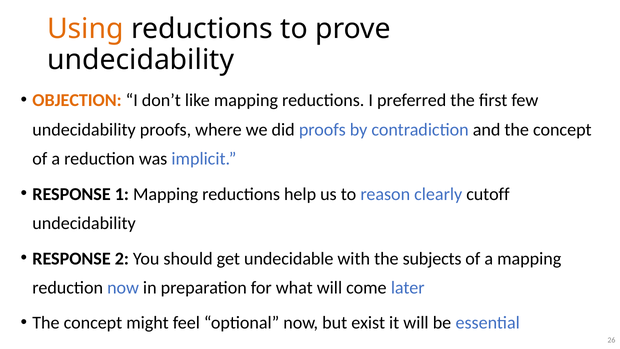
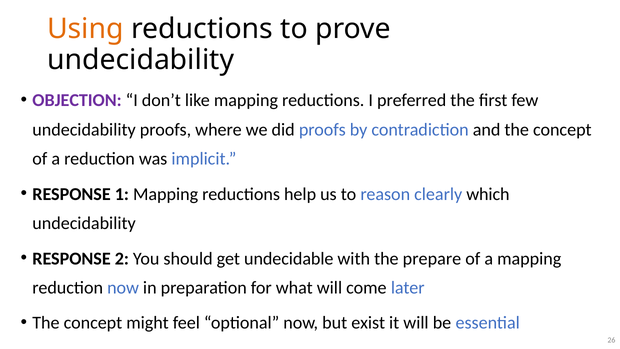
OBJECTION colour: orange -> purple (77, 100)
cutoff: cutoff -> which (488, 194)
subjects: subjects -> prepare (432, 258)
